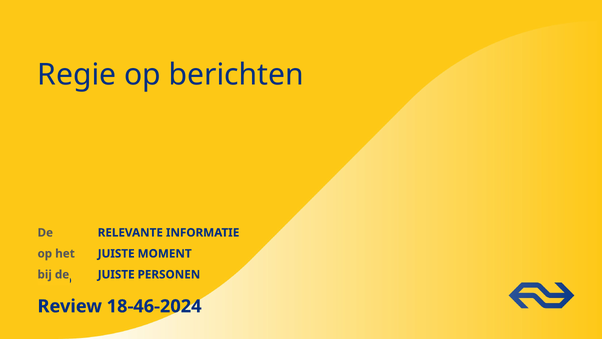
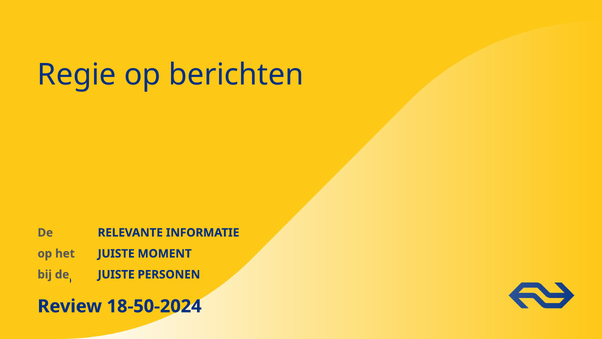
18-46-2024: 18-46-2024 -> 18-50-2024 (154, 306)
